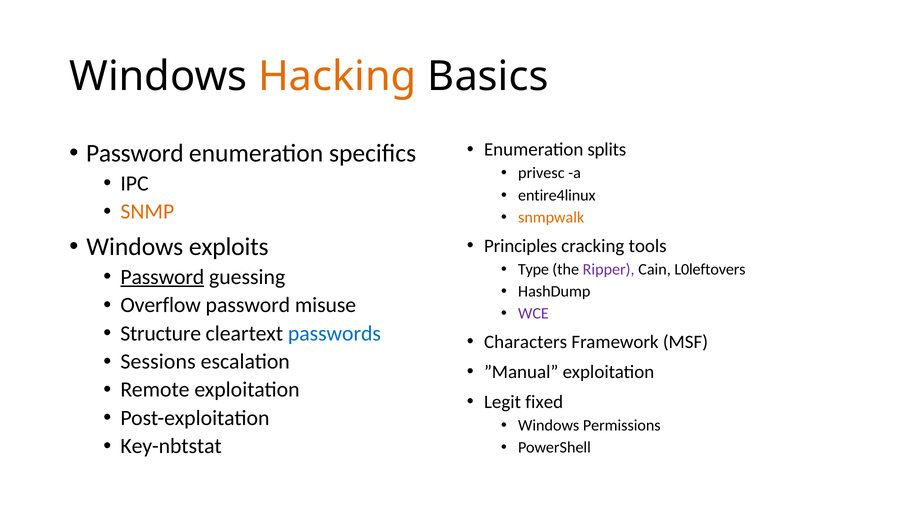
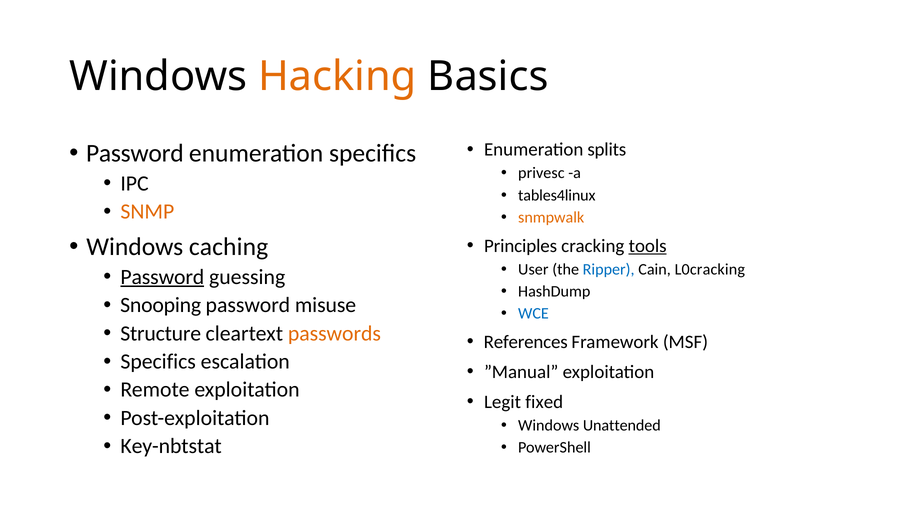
entire4linux: entire4linux -> tables4linux (557, 195)
exploits: exploits -> caching (229, 247)
tools underline: none -> present (648, 246)
Type: Type -> User (533, 270)
Ripper colour: purple -> blue (609, 270)
L0leftovers: L0leftovers -> L0cracking (710, 270)
Overflow: Overflow -> Snooping (161, 305)
WCE colour: purple -> blue (533, 314)
passwords colour: blue -> orange (334, 334)
Characters: Characters -> References (526, 342)
Sessions: Sessions -> Specifics (158, 362)
Permissions: Permissions -> Unattended (622, 426)
